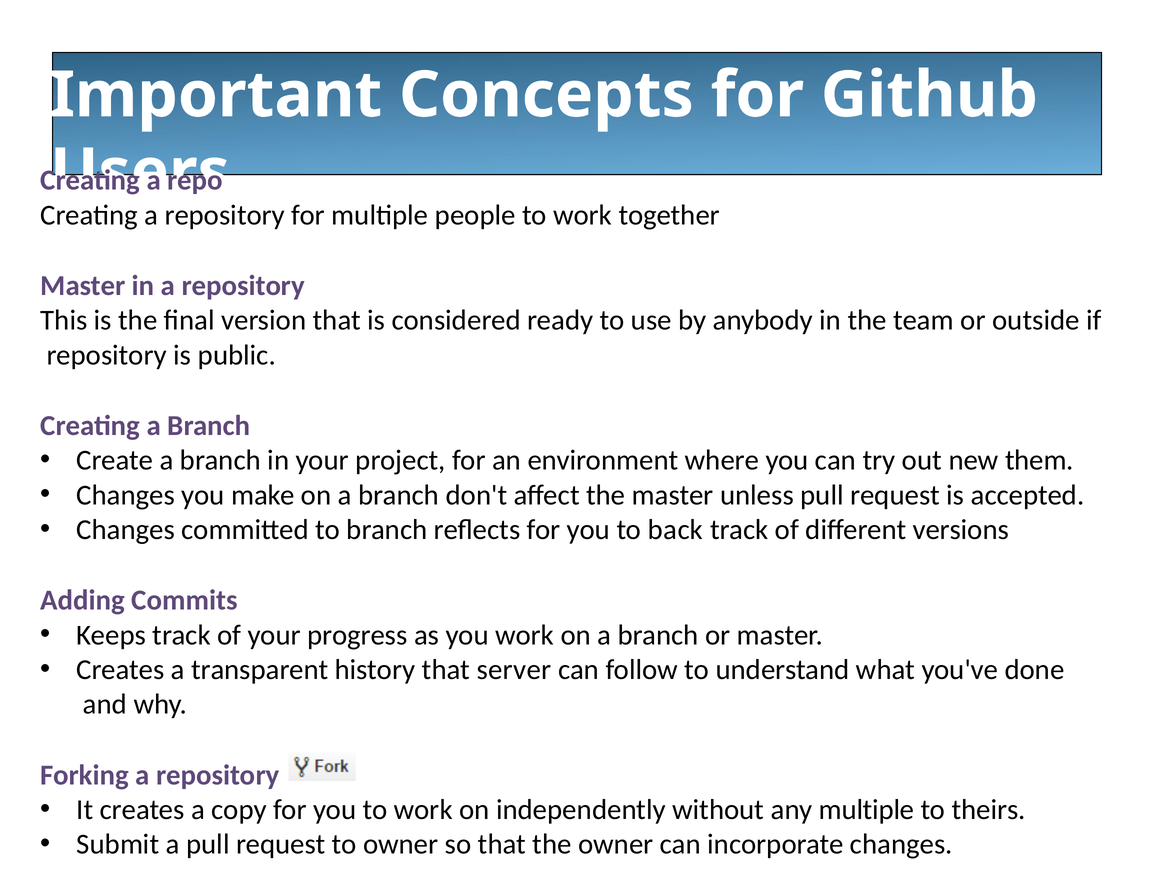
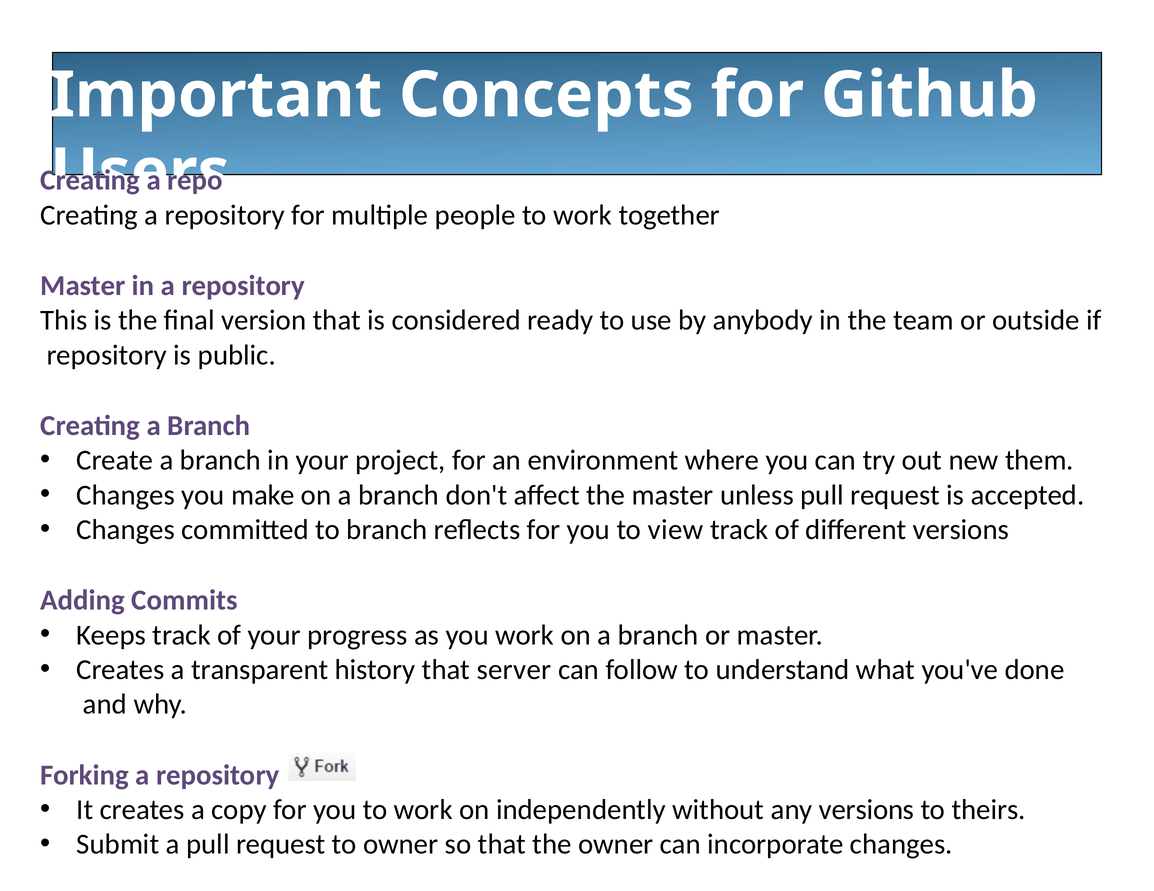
back: back -> view (676, 530)
any multiple: multiple -> versions (867, 810)
